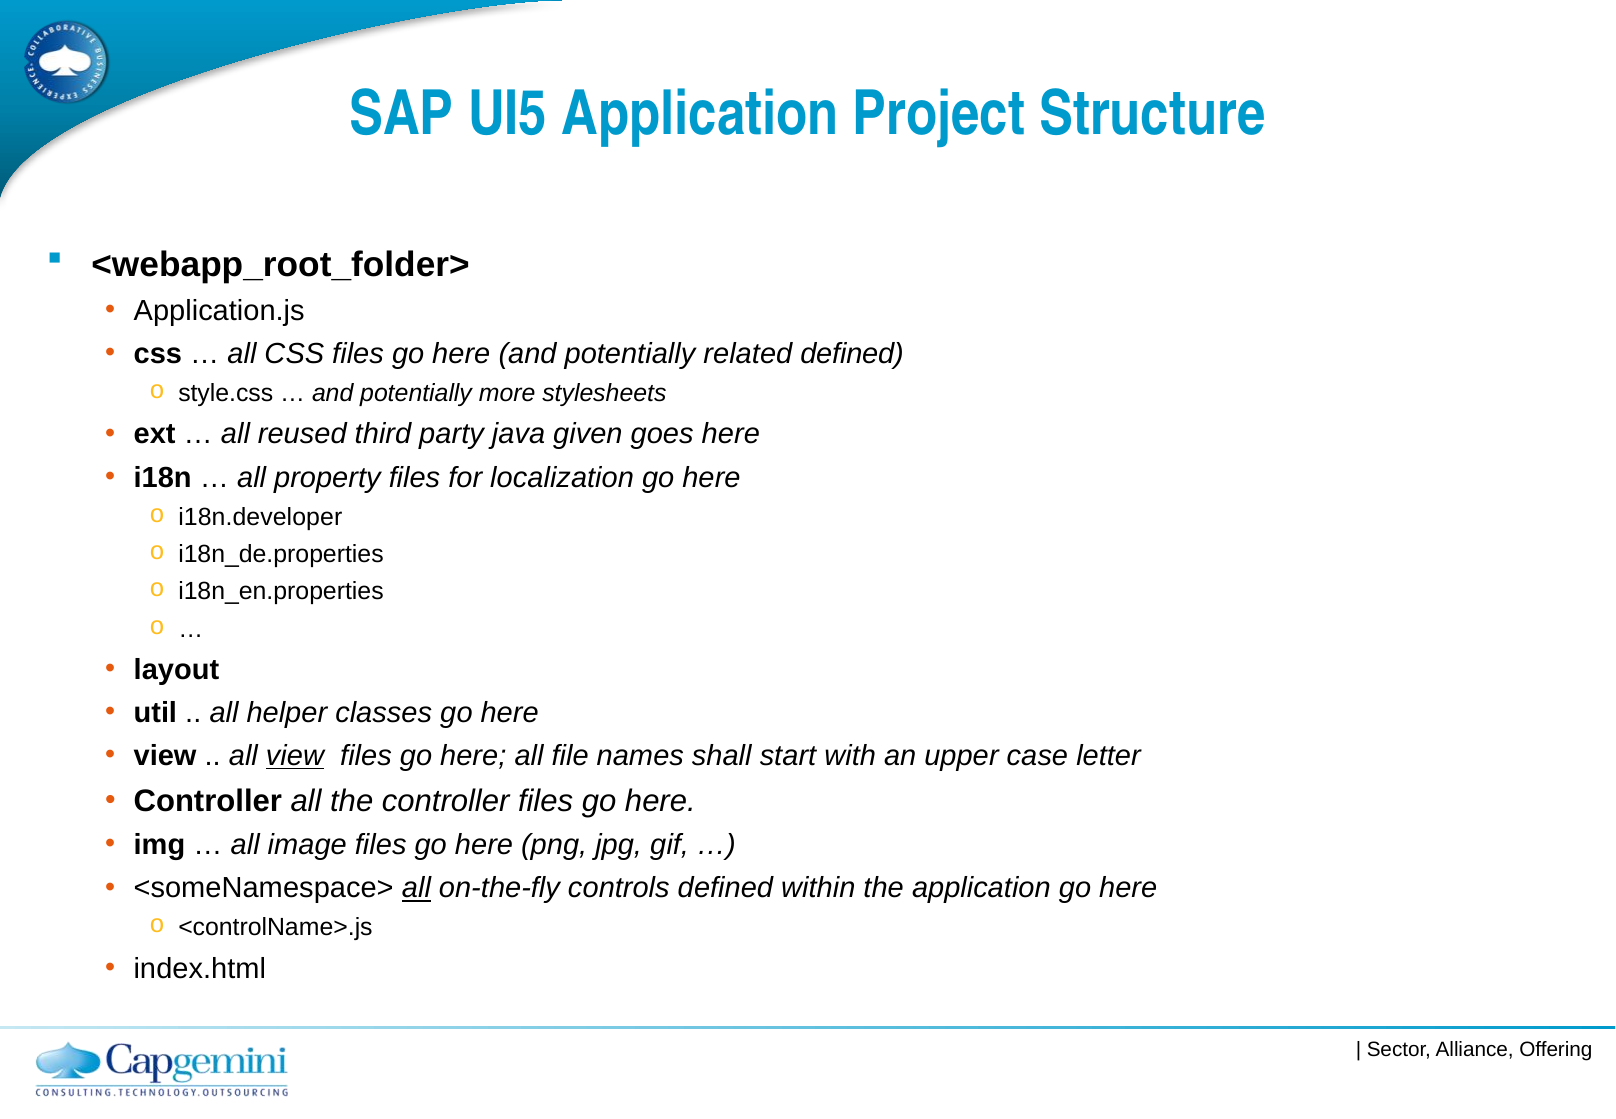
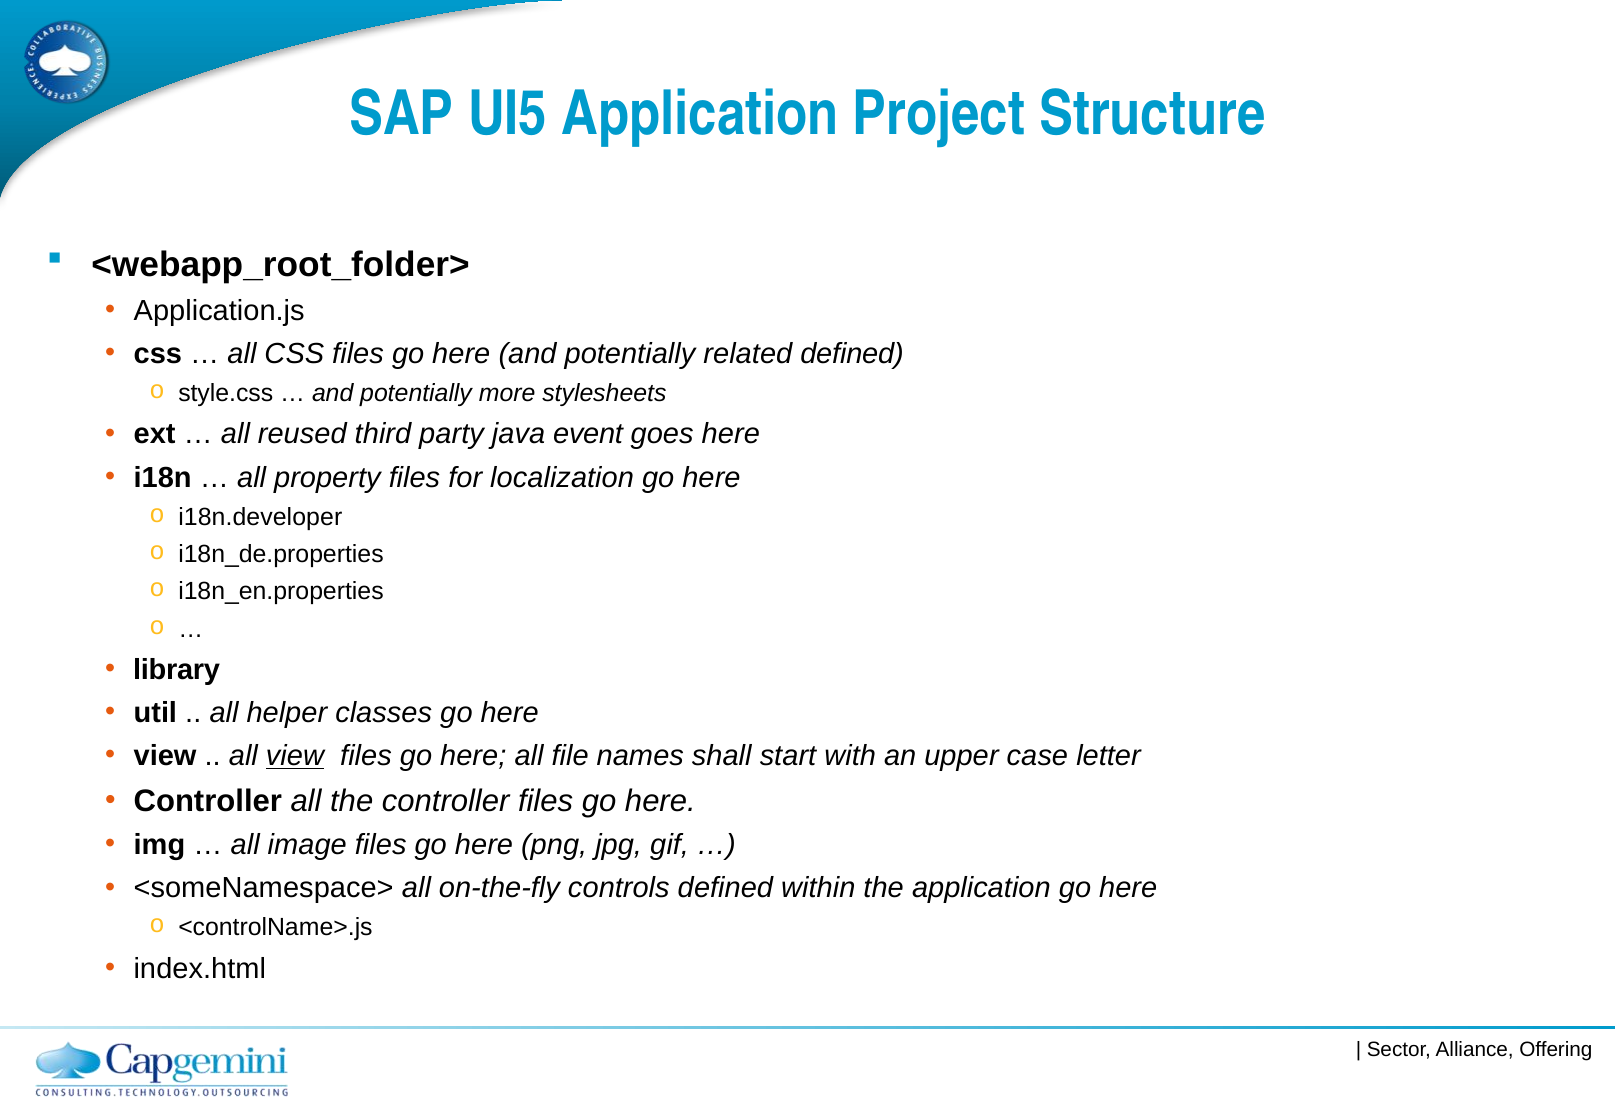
given: given -> event (588, 434)
layout: layout -> library (177, 670)
all underline: present -> none (416, 888)
